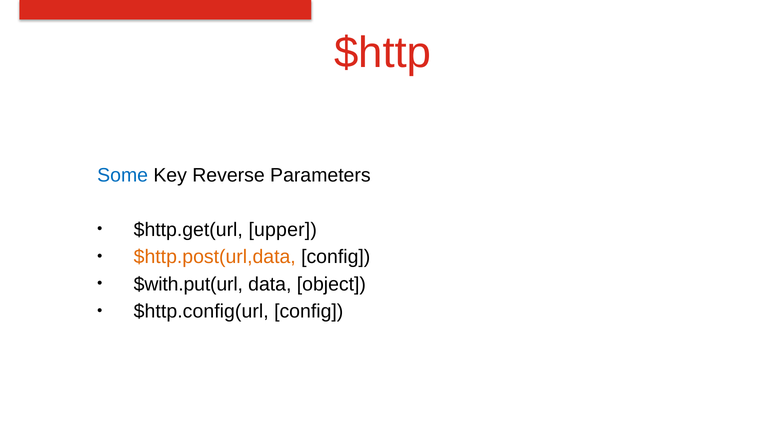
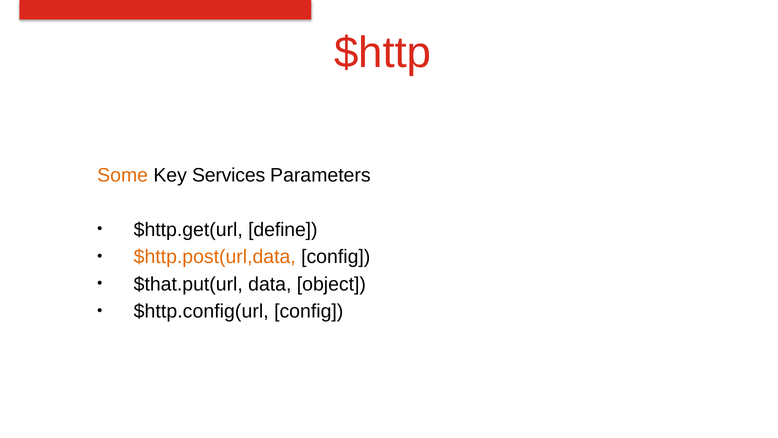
Some colour: blue -> orange (123, 175)
Reverse: Reverse -> Services (229, 175)
upper: upper -> define (283, 229)
$with.put(url: $with.put(url -> $that.put(url (188, 284)
